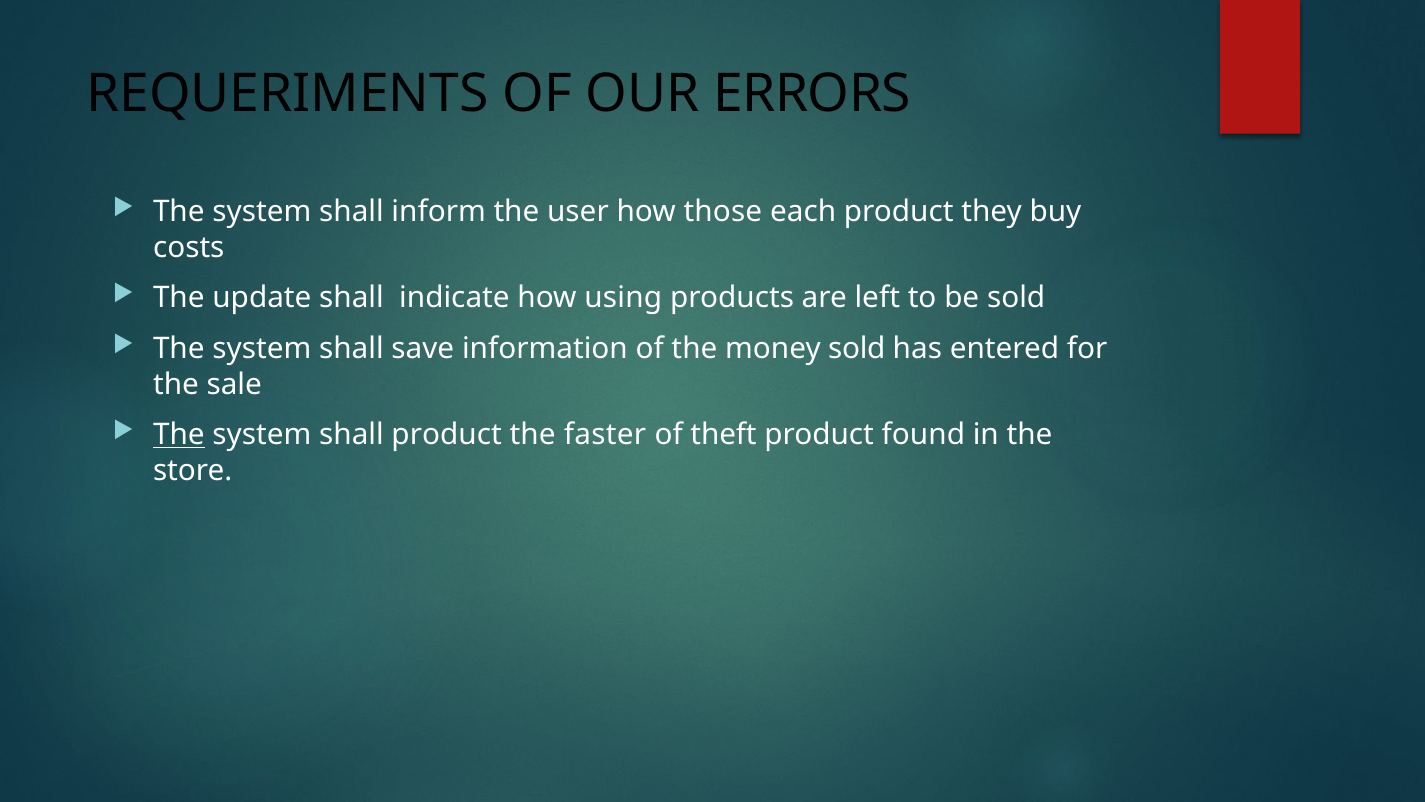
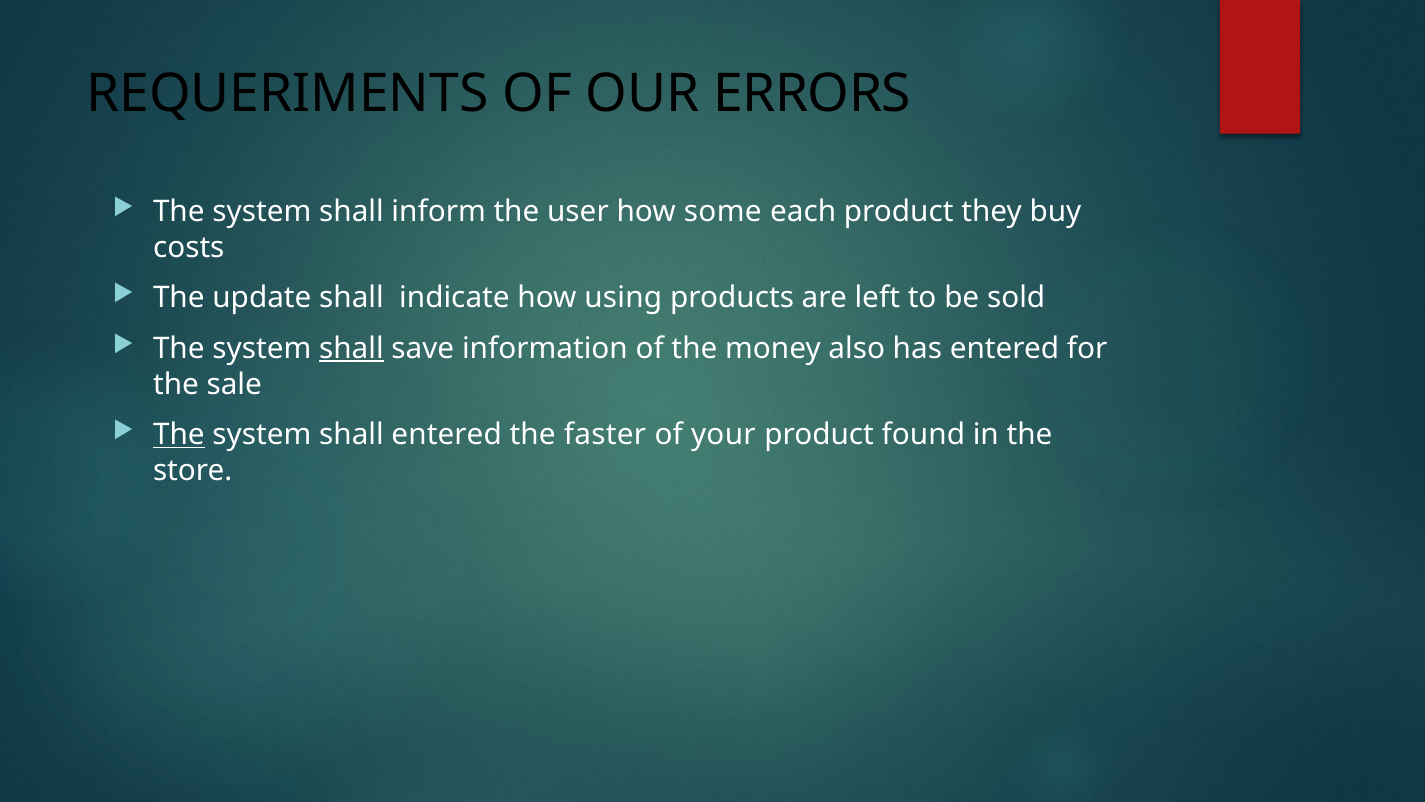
those: those -> some (723, 212)
shall underline: none -> present (351, 348)
money sold: sold -> also (857, 348)
shall product: product -> entered (447, 435)
theft: theft -> your (723, 435)
